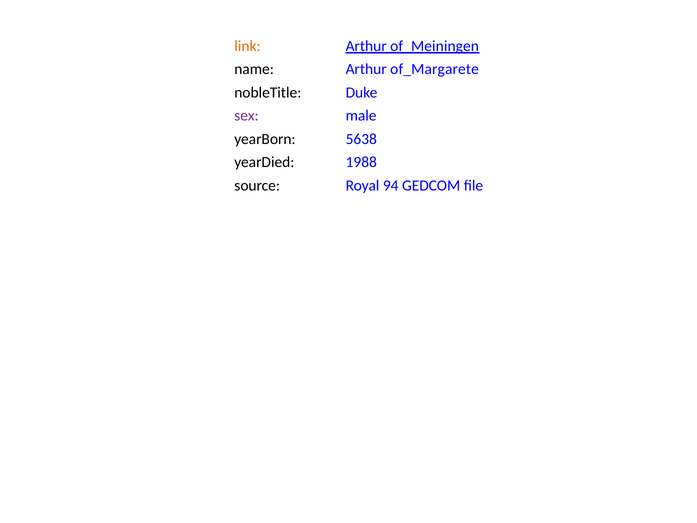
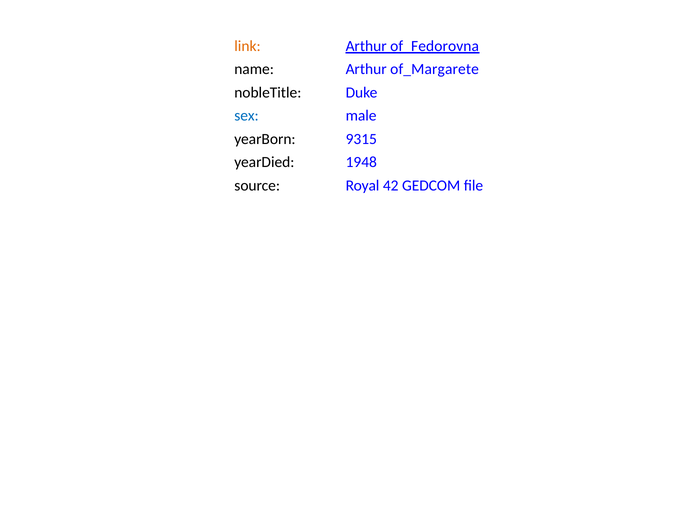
of_Meiningen: of_Meiningen -> of_Fedorovna (435, 46)
sex colour: purple -> blue (246, 116)
5638: 5638 -> 9315 (361, 139)
1988: 1988 -> 1948 (361, 162)
94: 94 -> 42 (391, 185)
